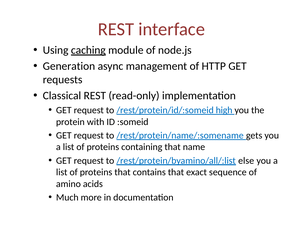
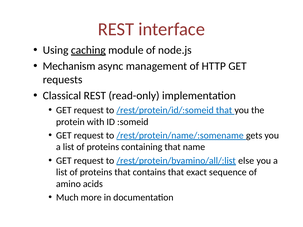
Generation: Generation -> Mechanism (69, 66)
/rest/protein/id/:someid high: high -> that (224, 110)
